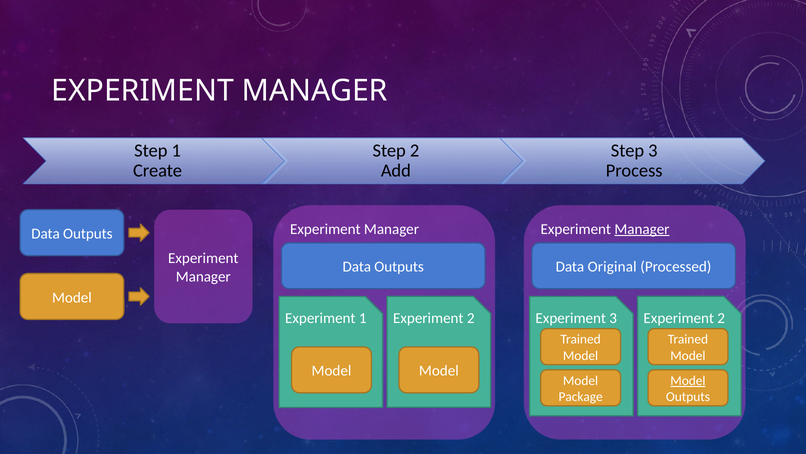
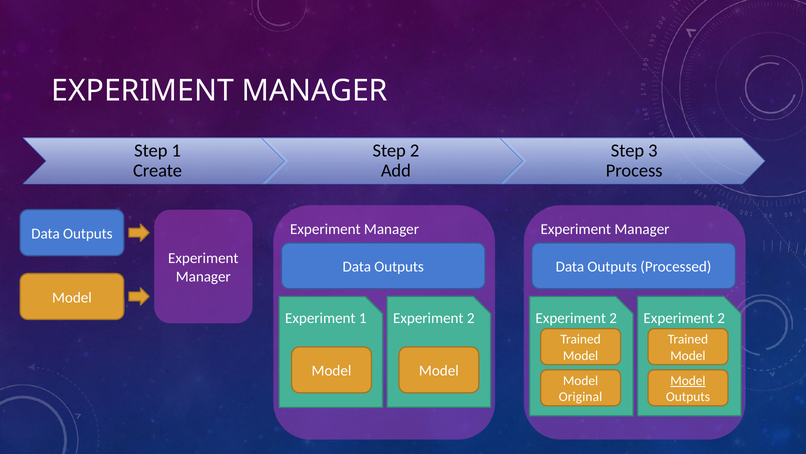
Manager underline: present -> none (642, 229)
Original: Original -> Outputs (612, 266)
3: 3 -> 2 (613, 318)
Package: Package -> Original (581, 396)
